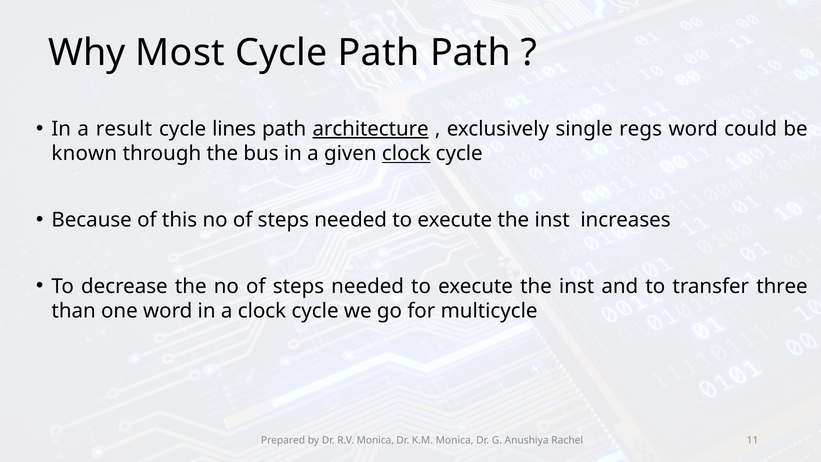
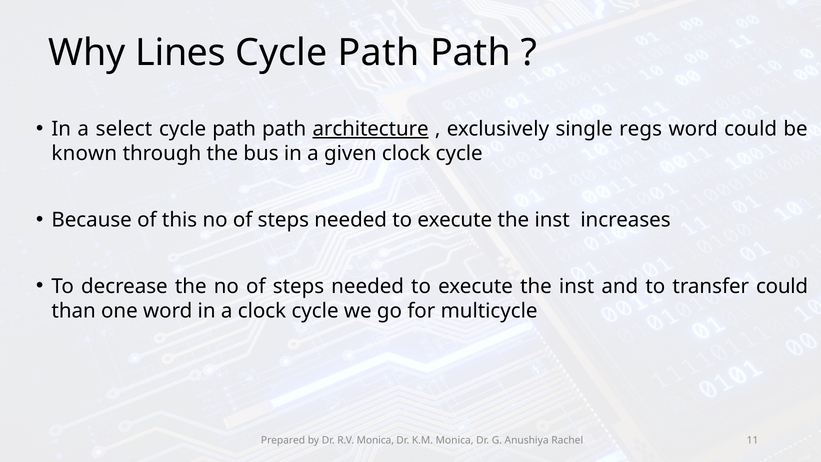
Most: Most -> Lines (181, 53)
result: result -> select (124, 129)
lines: lines -> path (234, 129)
clock underline: present -> none (406, 153)
transfer three: three -> could (782, 286)
